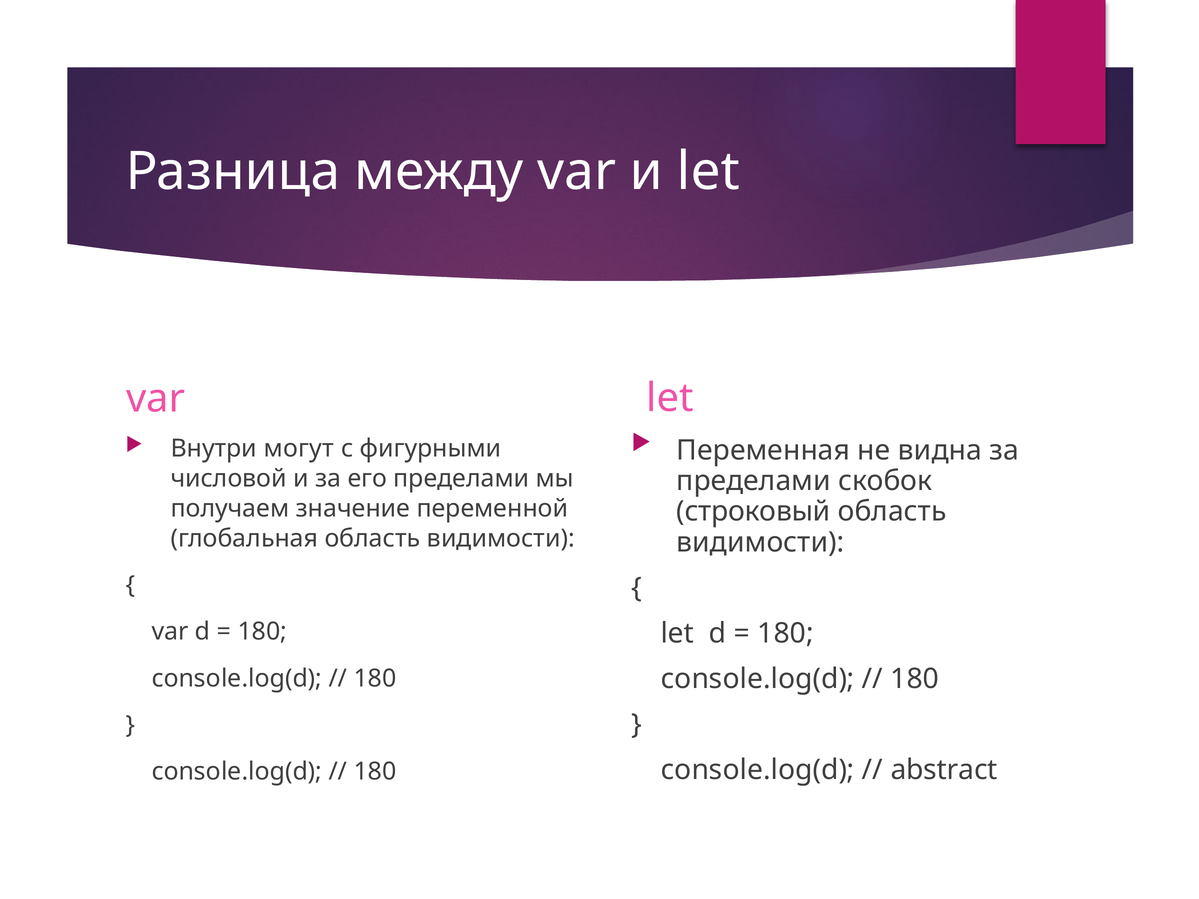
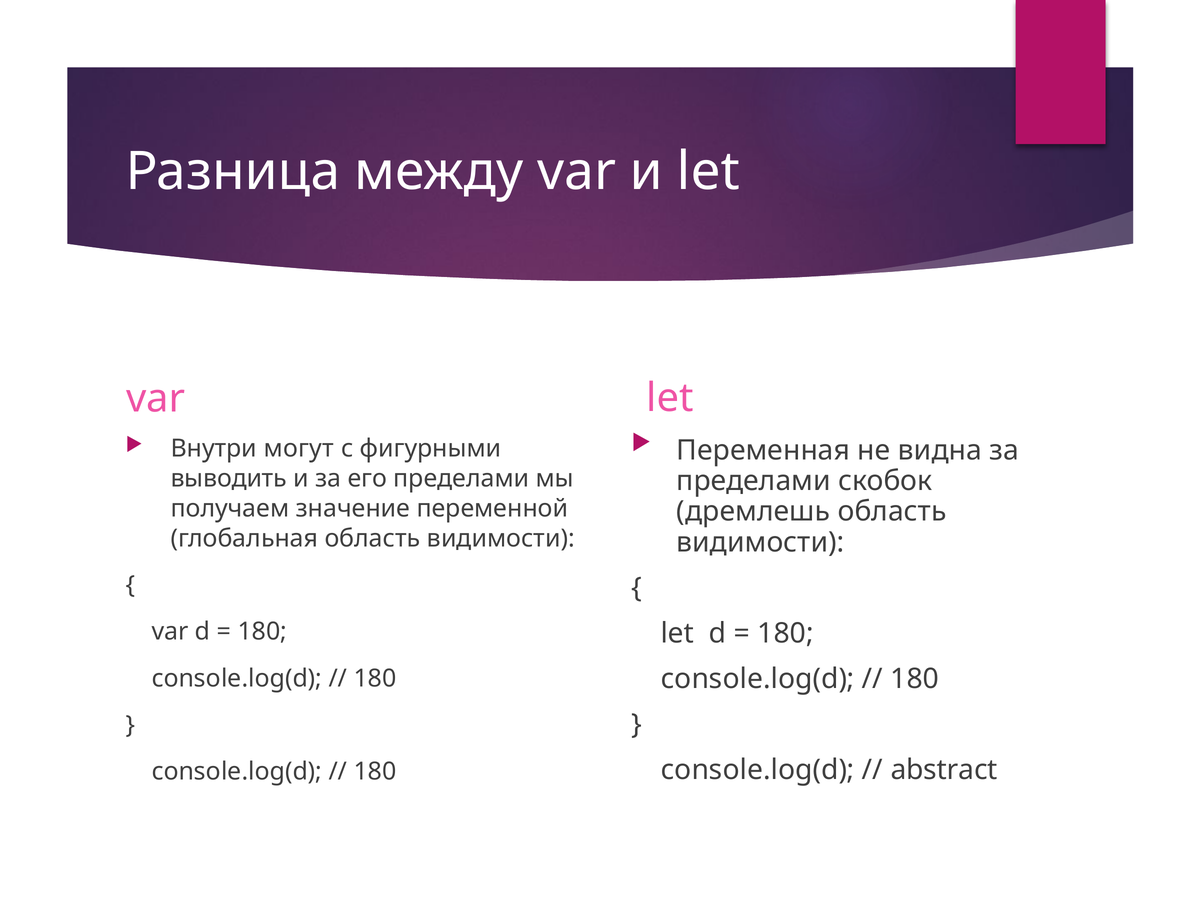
числовой: числовой -> выводить (229, 479)
строковый: строковый -> дремлешь (753, 512)
